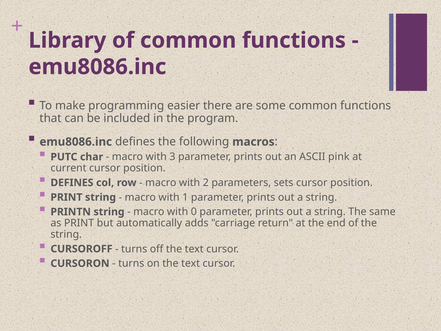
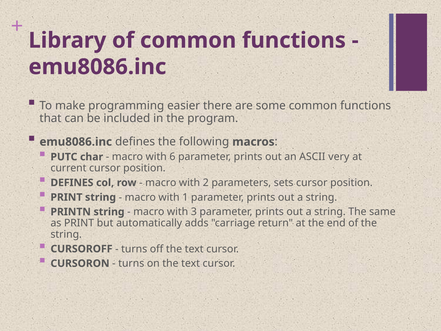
3: 3 -> 6 (172, 157)
pink: pink -> very (339, 157)
0: 0 -> 3 (194, 212)
